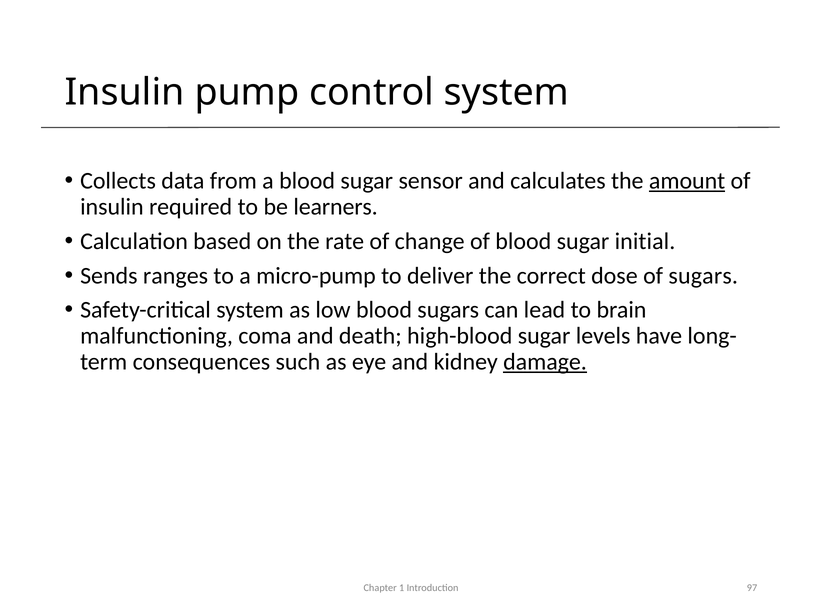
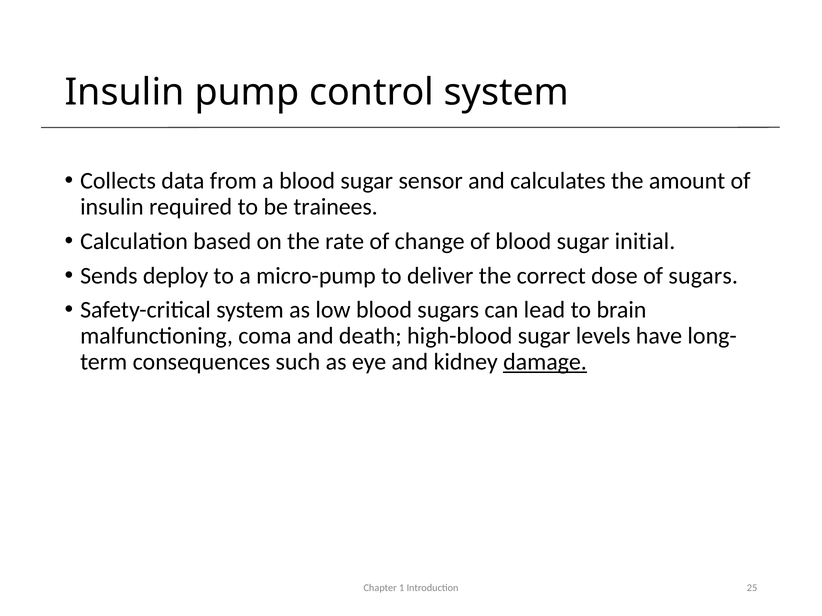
amount underline: present -> none (687, 181)
learners: learners -> trainees (336, 207)
ranges: ranges -> deploy (176, 276)
97: 97 -> 25 (752, 588)
